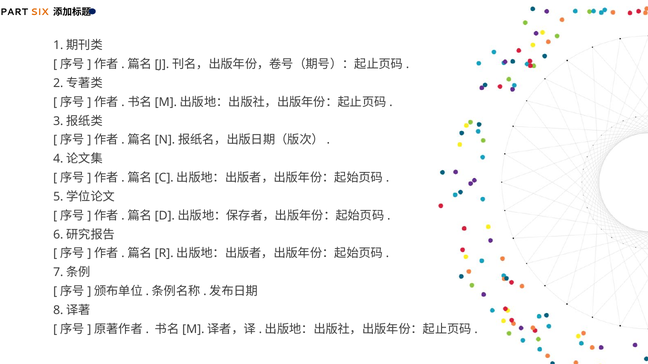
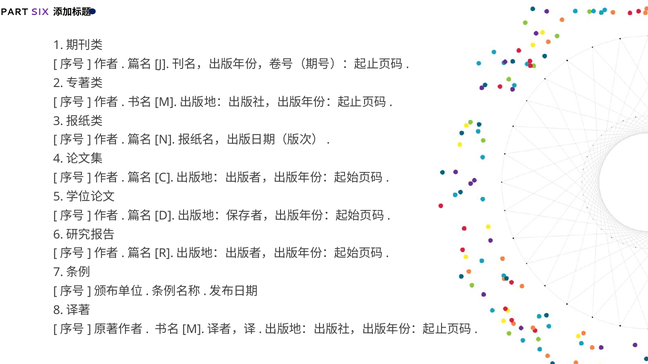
SIX colour: orange -> purple (40, 12)
